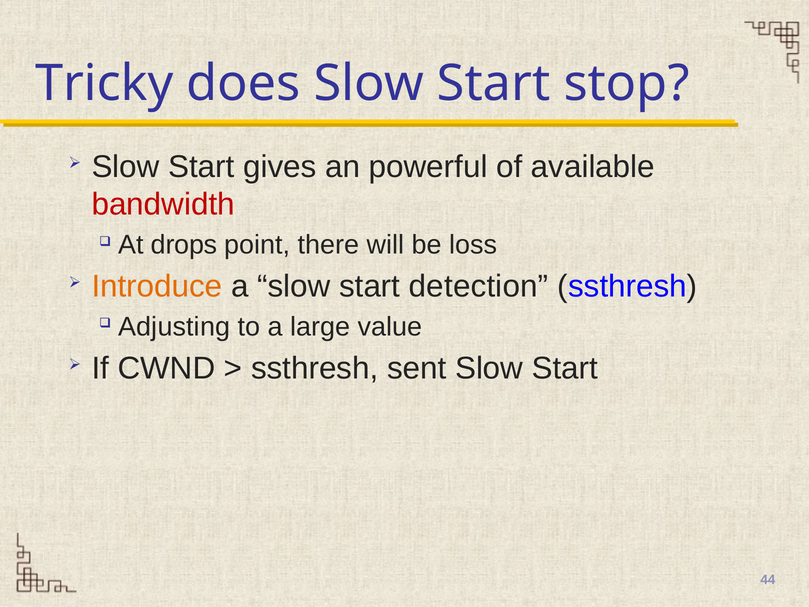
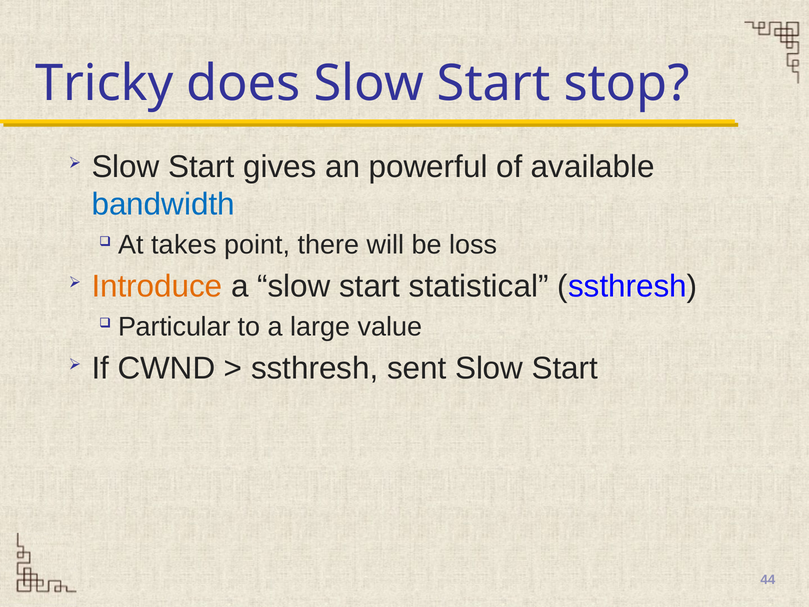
bandwidth colour: red -> blue (163, 205)
drops: drops -> takes (184, 245)
detection: detection -> statistical (479, 286)
Adjusting: Adjusting -> Particular (174, 326)
